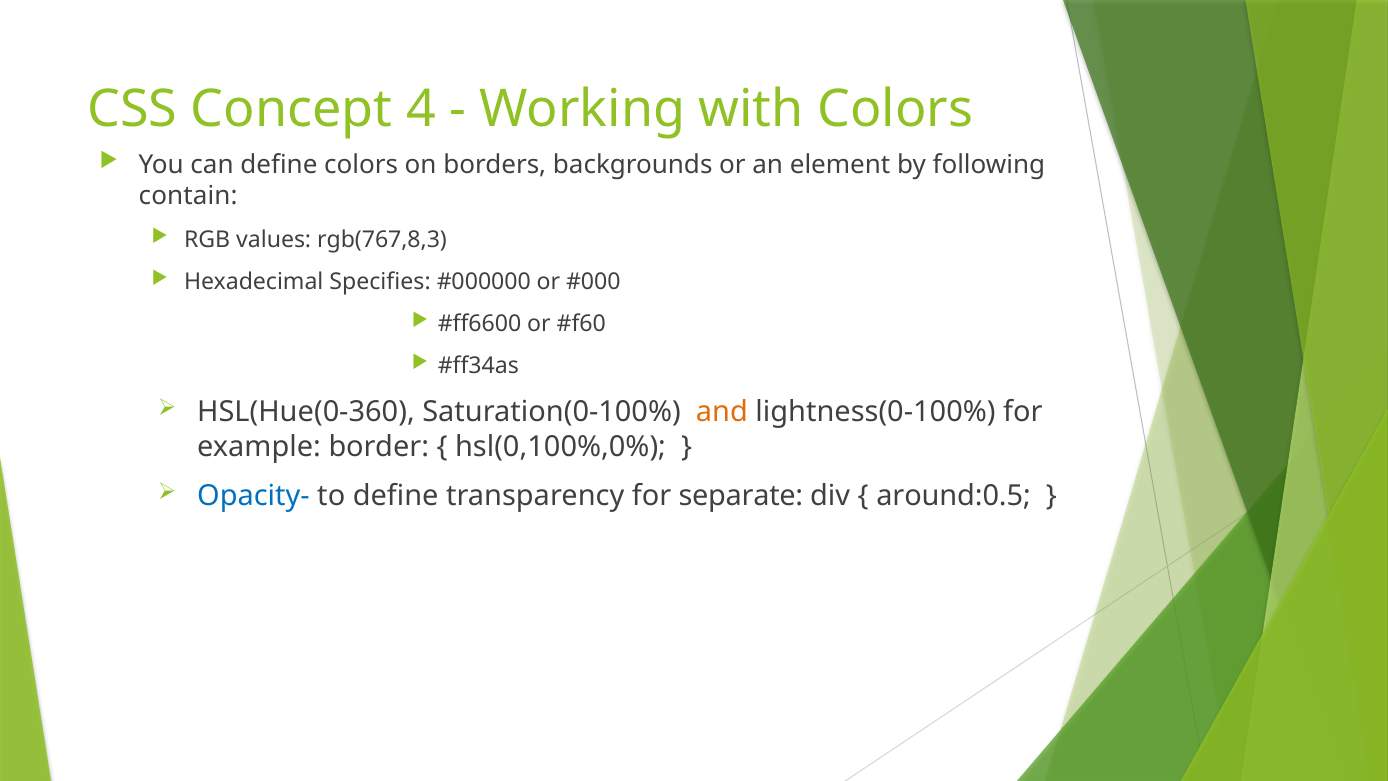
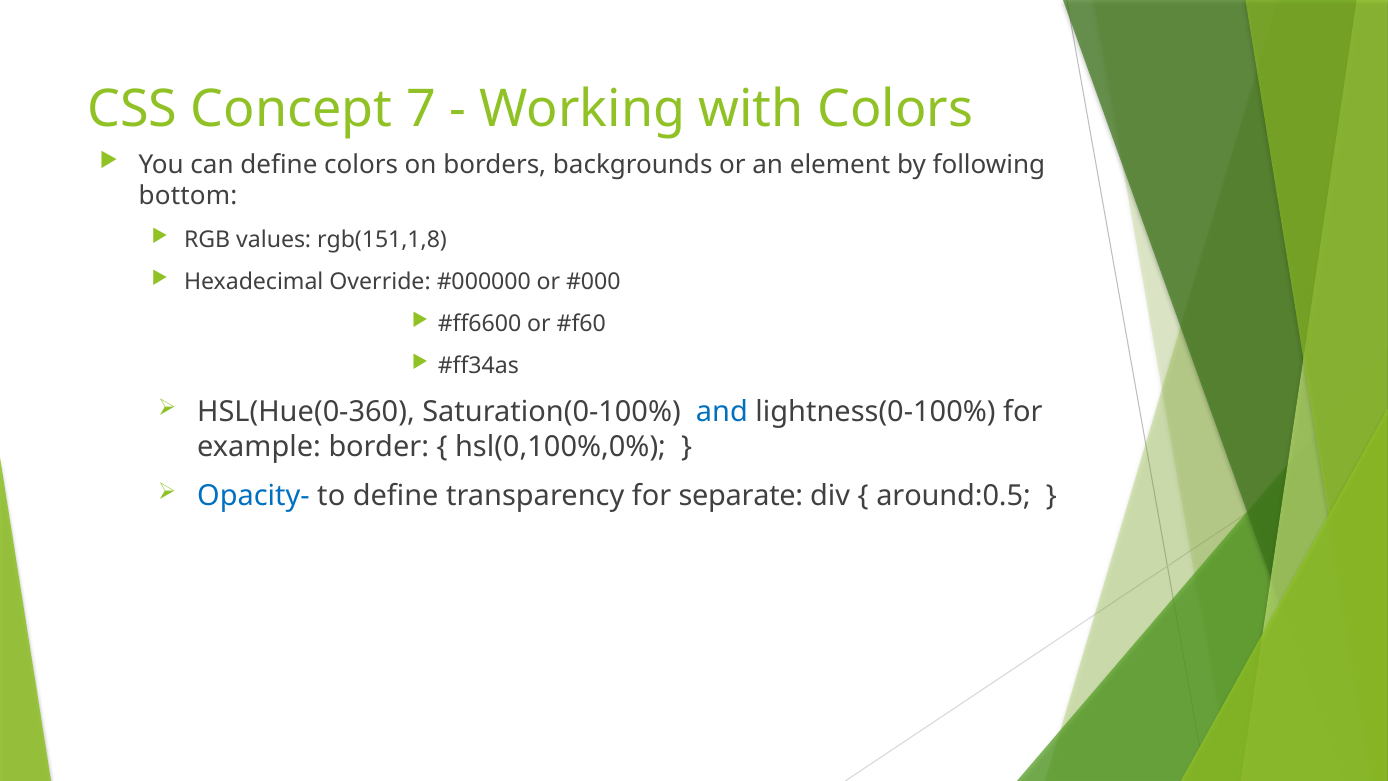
4: 4 -> 7 (421, 109)
contain: contain -> bottom (188, 196)
rgb(767,8,3: rgb(767,8,3 -> rgb(151,1,8 (382, 239)
Specifies: Specifies -> Override (380, 282)
and colour: orange -> blue (722, 412)
